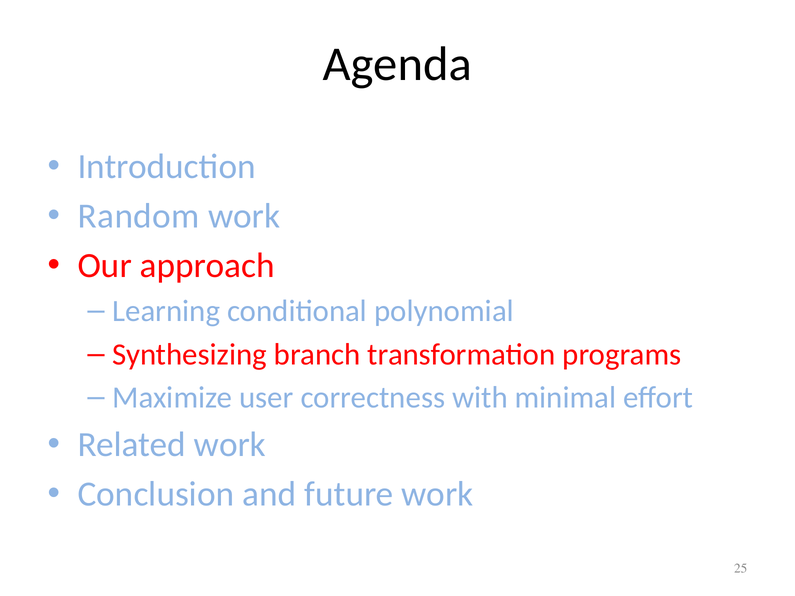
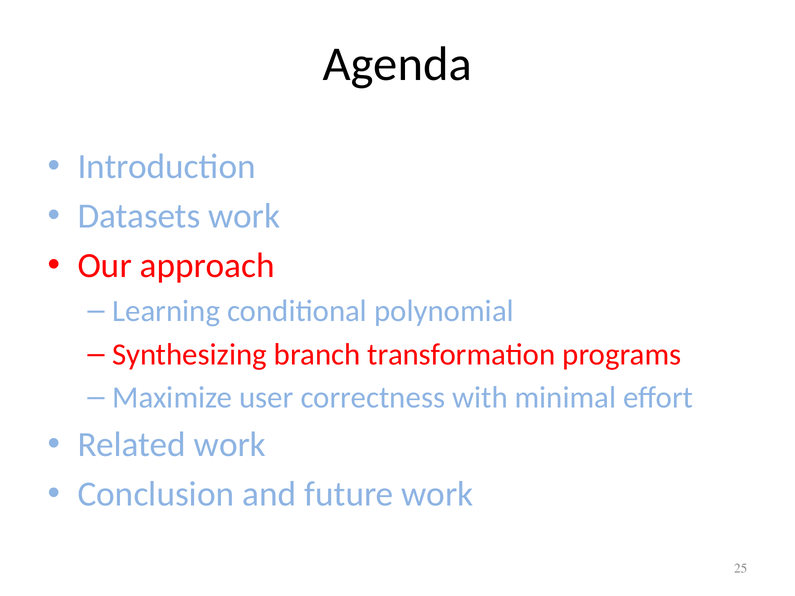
Random: Random -> Datasets (139, 216)
